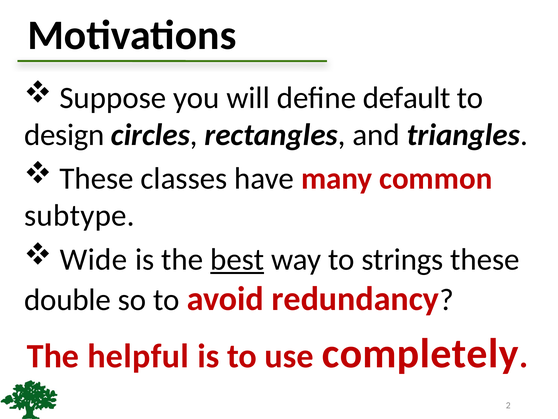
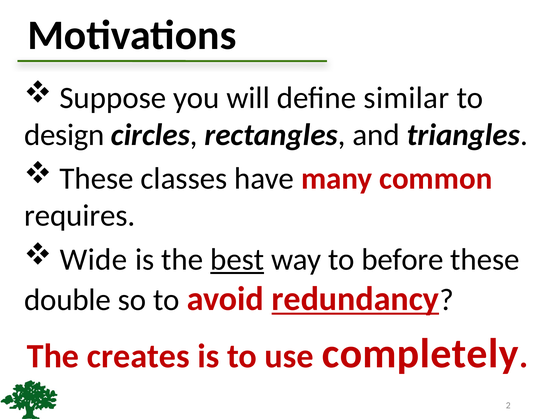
default: default -> similar (406, 98)
subtype: subtype -> requires (80, 215)
strings: strings -> before (402, 259)
redundancy underline: none -> present (355, 299)
helpful: helpful -> creates (138, 356)
